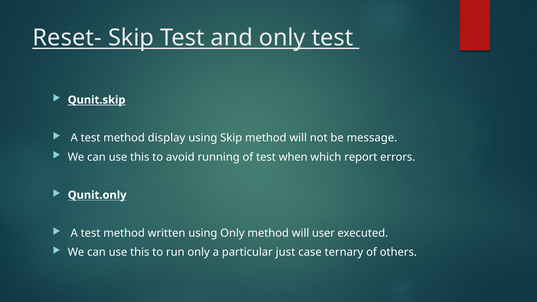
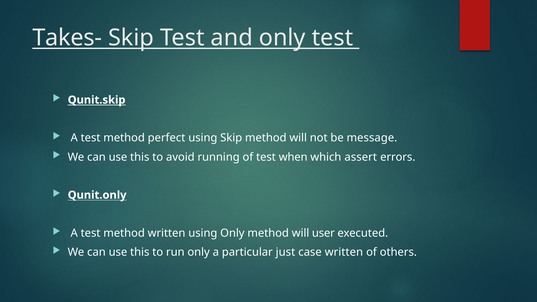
Reset-: Reset- -> Takes- (67, 38)
display: display -> perfect (167, 138)
report: report -> assert (361, 157)
case ternary: ternary -> written (344, 252)
